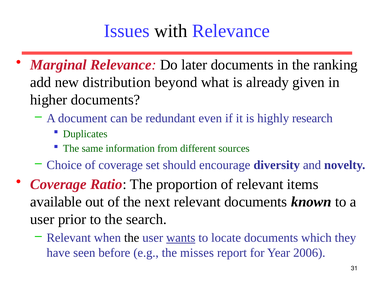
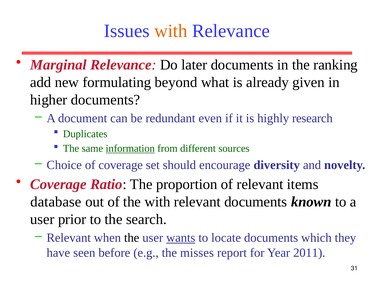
with colour: black -> orange (171, 31)
distribution: distribution -> formulating (117, 82)
information underline: none -> present (130, 148)
available: available -> database (56, 201)
the next: next -> with (157, 201)
2006: 2006 -> 2011 (309, 252)
